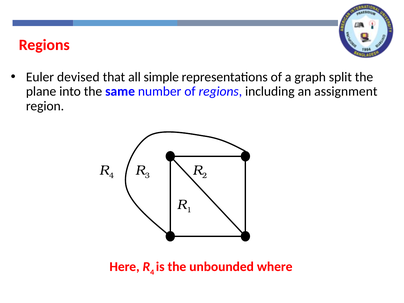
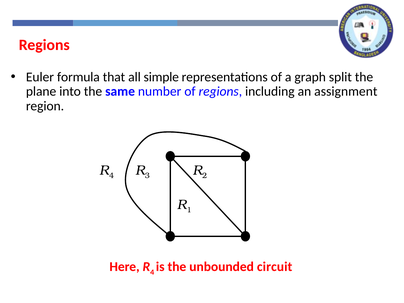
devised: devised -> formula (78, 77)
where: where -> circuit (275, 267)
